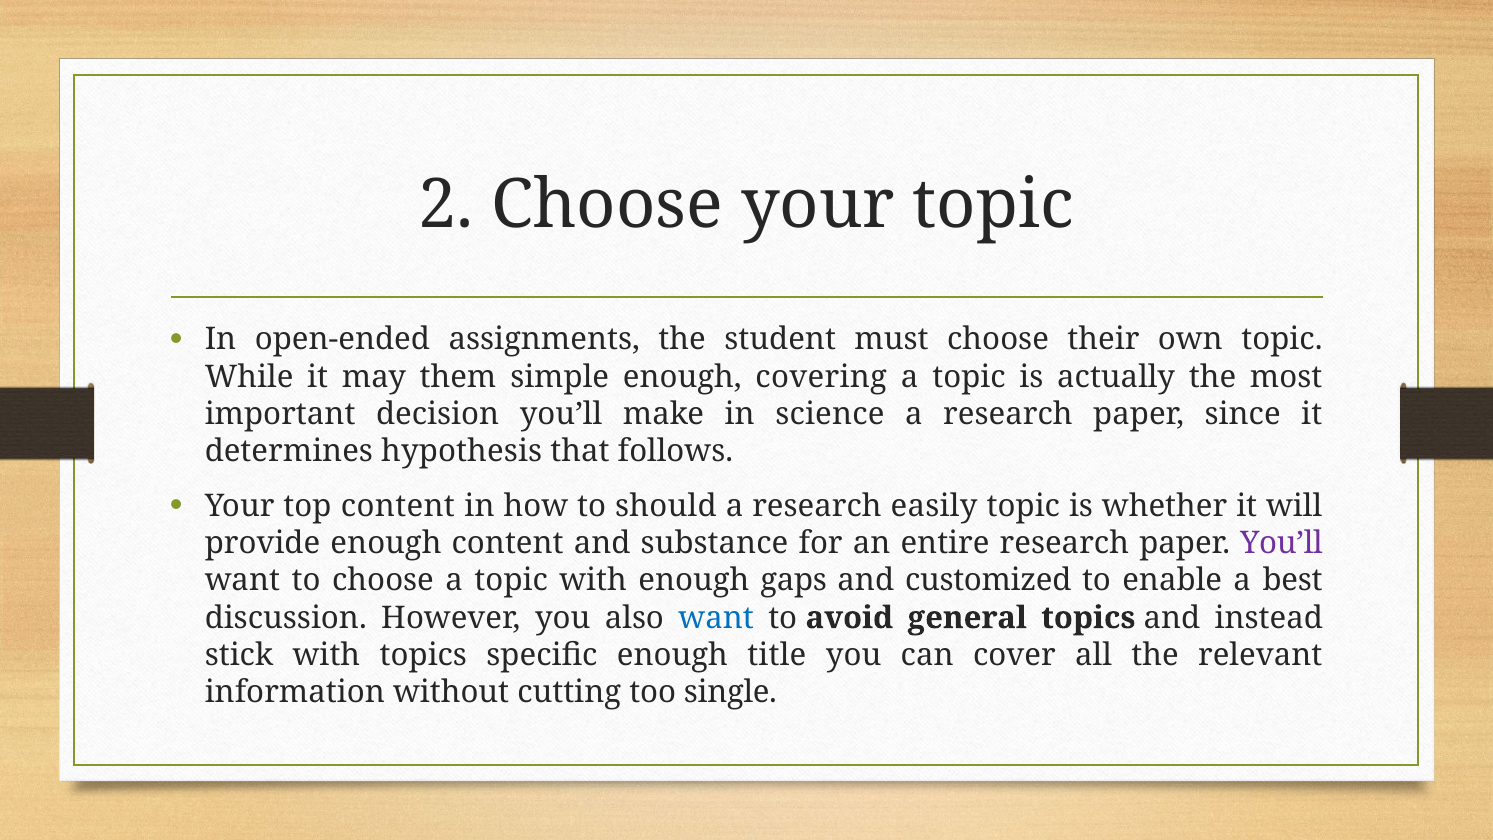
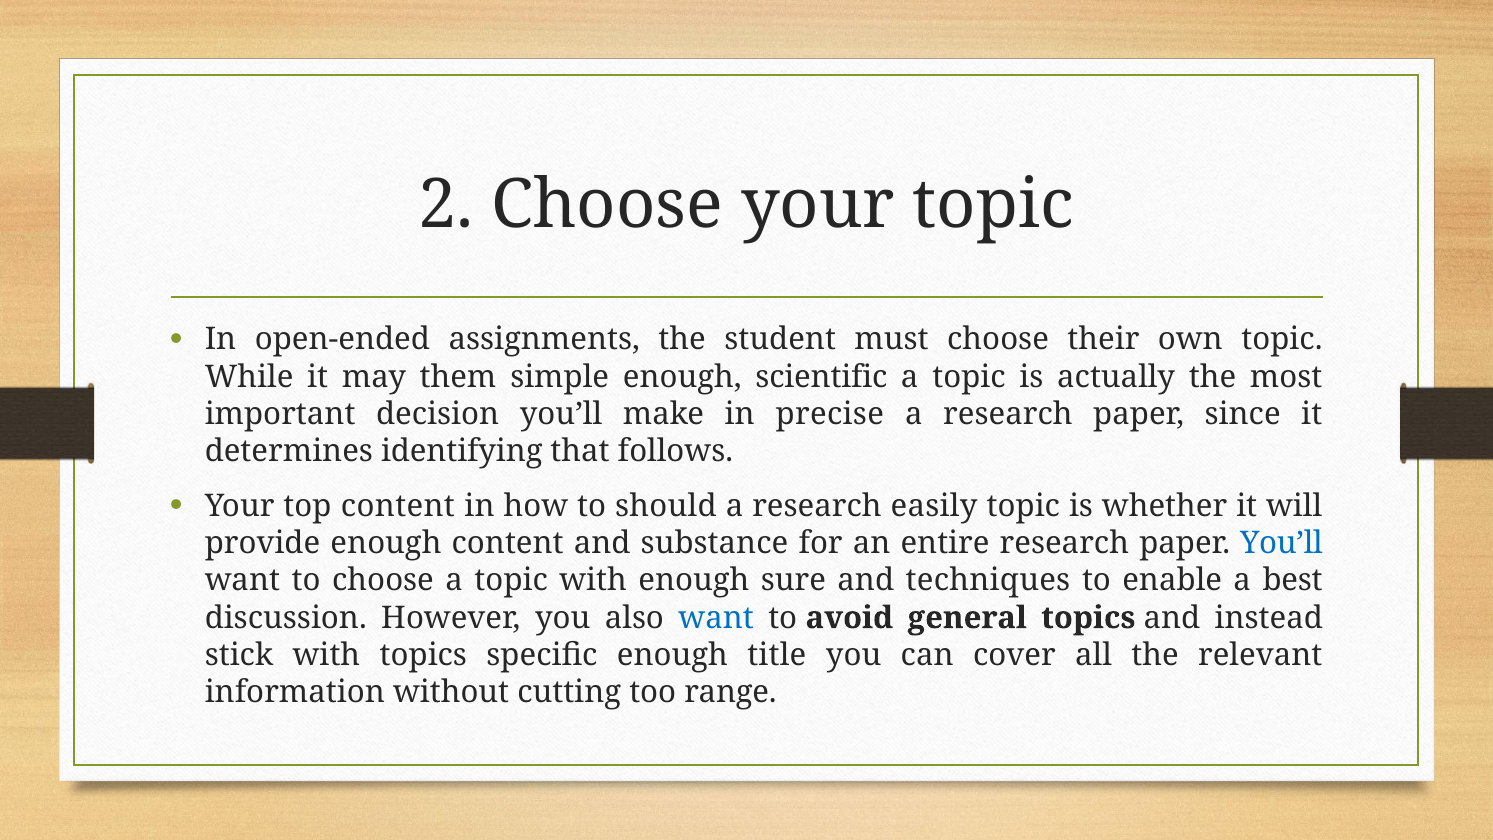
covering: covering -> scientific (821, 377)
science: science -> precise (830, 414)
hypothesis: hypothesis -> identifying (462, 452)
You’ll colour: purple -> blue (1281, 543)
gaps: gaps -> sure (794, 580)
customized: customized -> techniques (988, 580)
single: single -> range (730, 692)
